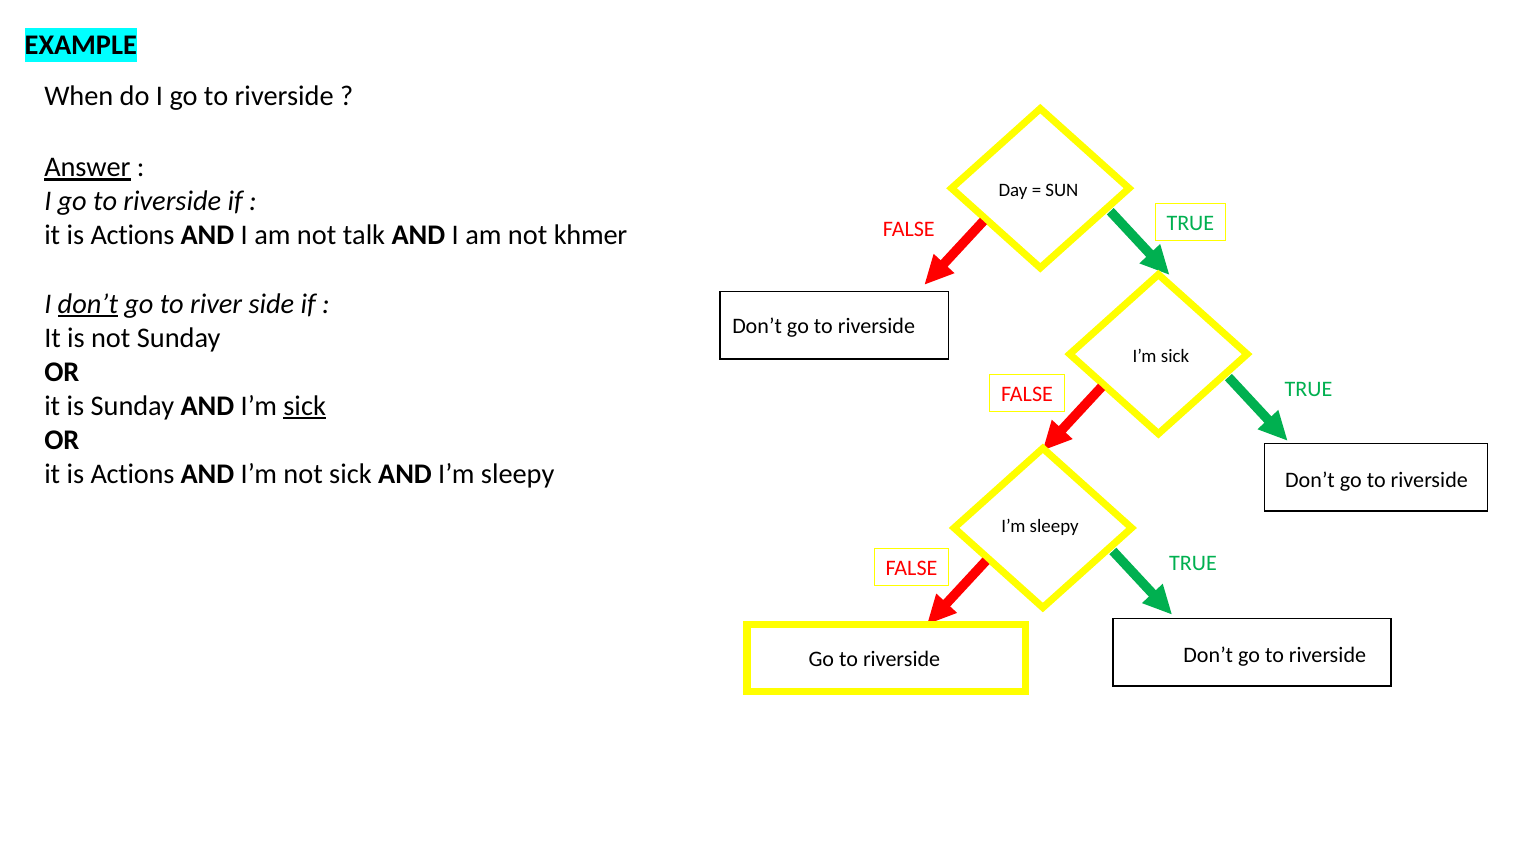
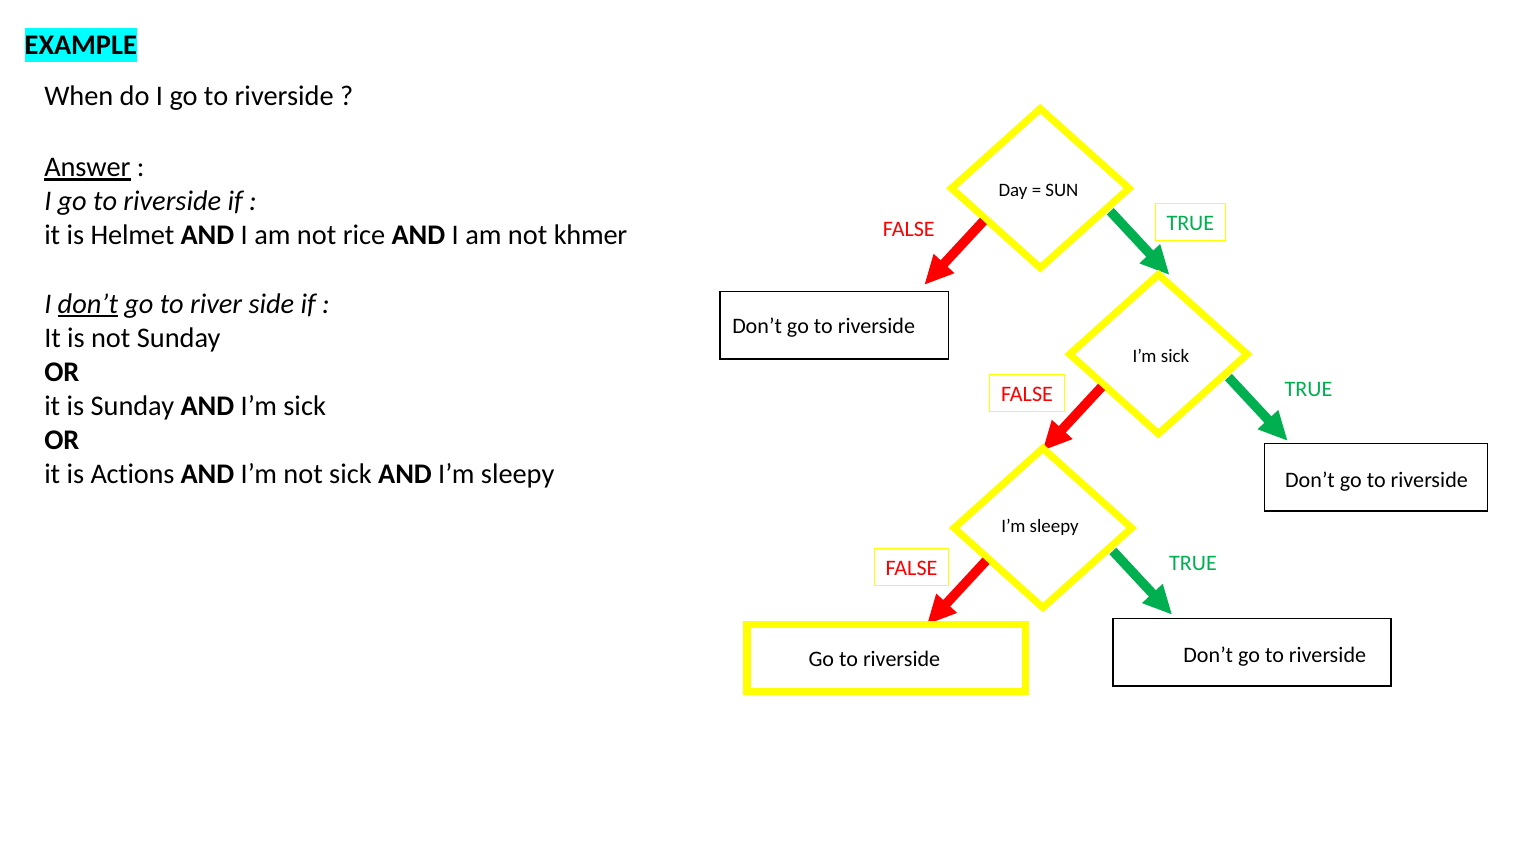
Actions: Actions -> Helmet (132, 235)
talk: talk -> rice (364, 235)
sick underline: present -> none (305, 406)
